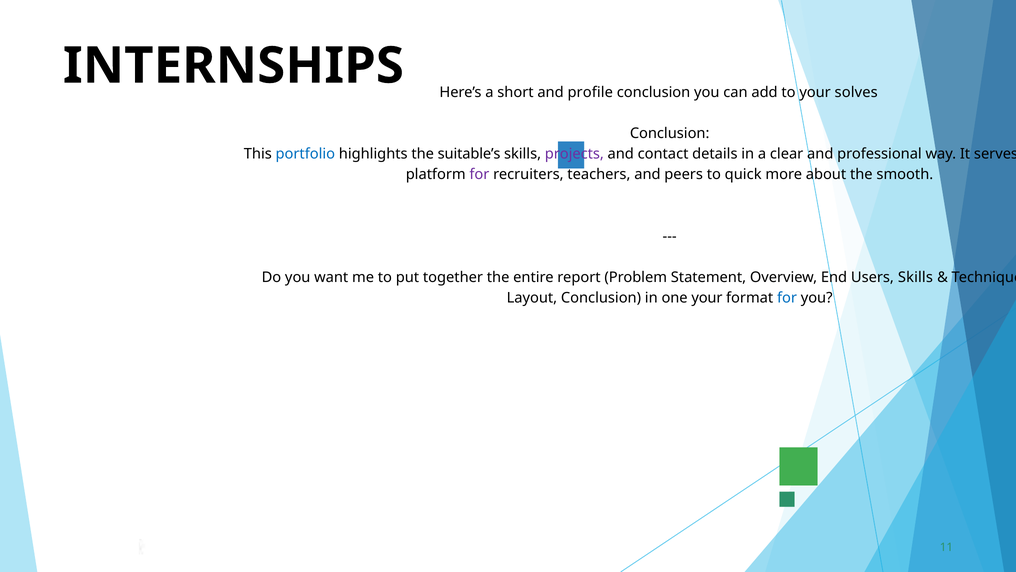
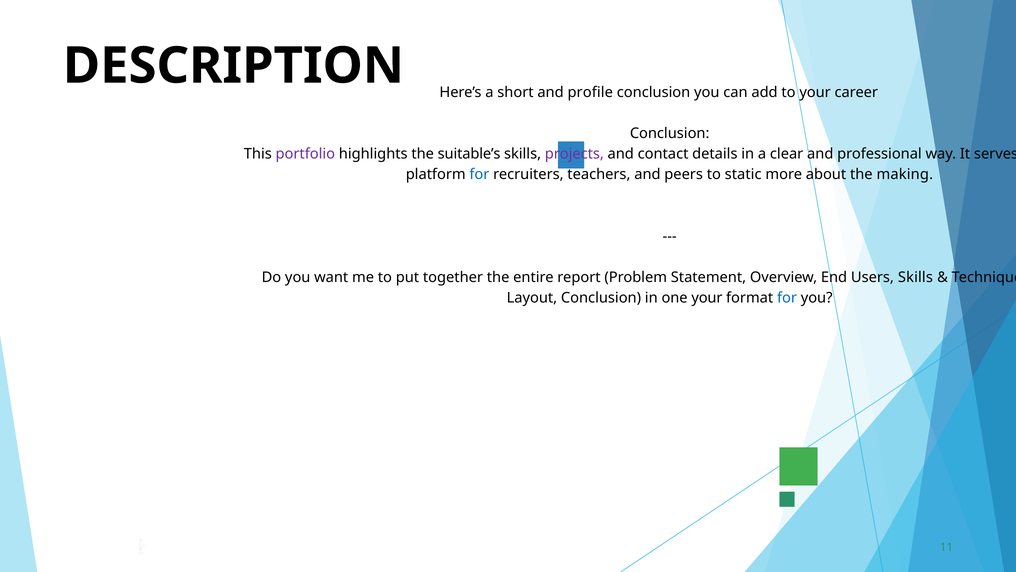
INTERNSHIPS: INTERNSHIPS -> DESCRIPTION (233, 66)
solves: solves -> career (856, 92)
portfolio colour: blue -> purple (305, 154)
for colour: purple -> blue (479, 174)
quick: quick -> static (743, 174)
smooth: smooth -> making (905, 174)
